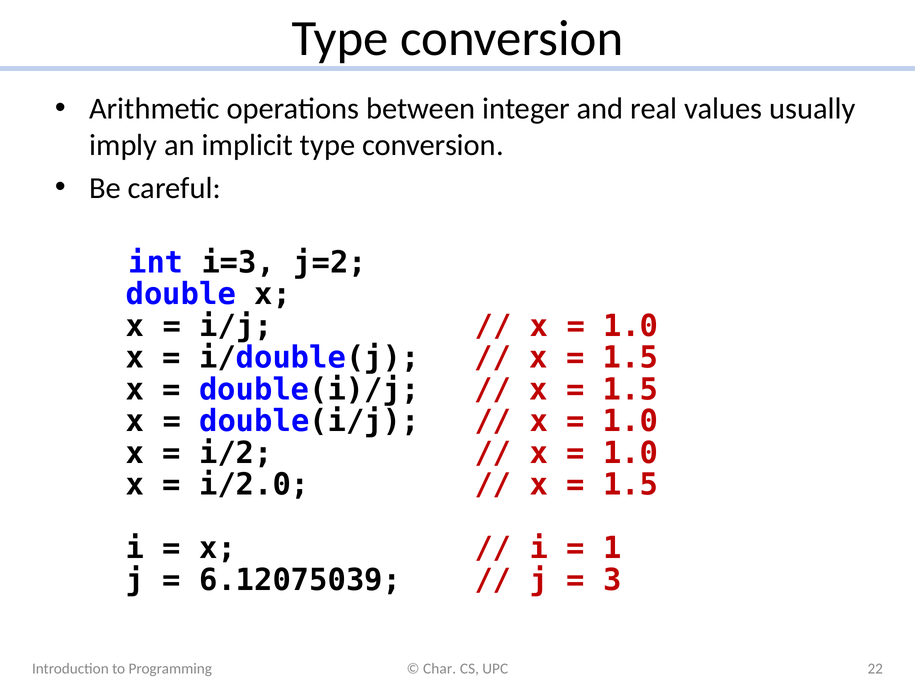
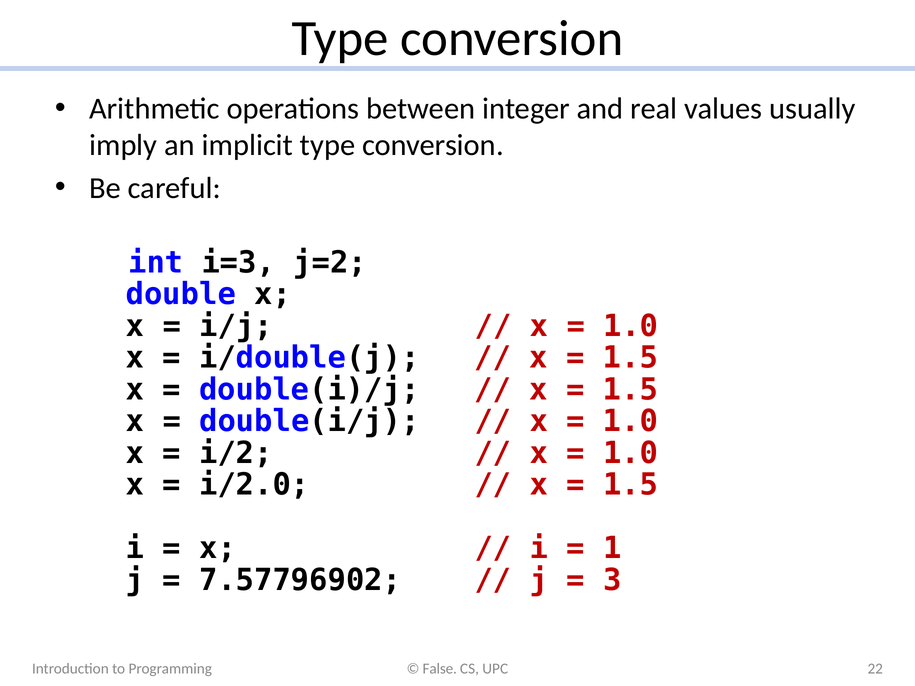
6.12075039: 6.12075039 -> 7.57796902 (300, 580)
Char: Char -> False (440, 669)
